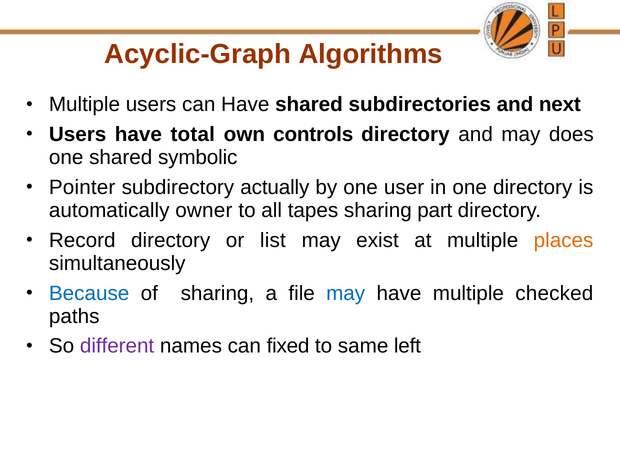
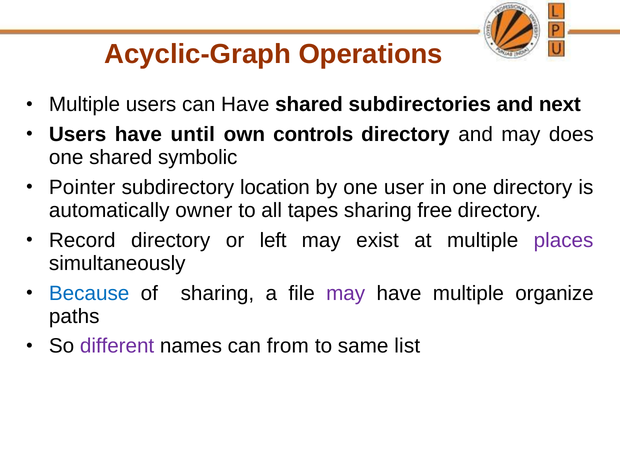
Algorithms: Algorithms -> Operations (371, 54)
total: total -> until (193, 134)
actually: actually -> location (275, 187)
part: part -> free (435, 210)
list: list -> left (273, 240)
places colour: orange -> purple (564, 240)
may colour: blue -> purple (346, 293)
checked: checked -> organize (554, 293)
fixed: fixed -> from (288, 346)
left: left -> list (407, 346)
